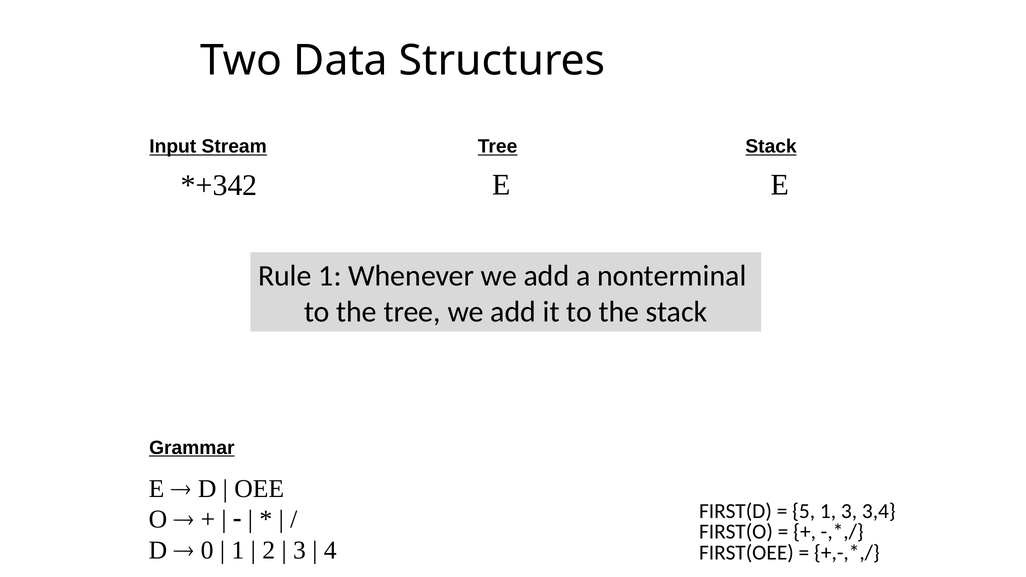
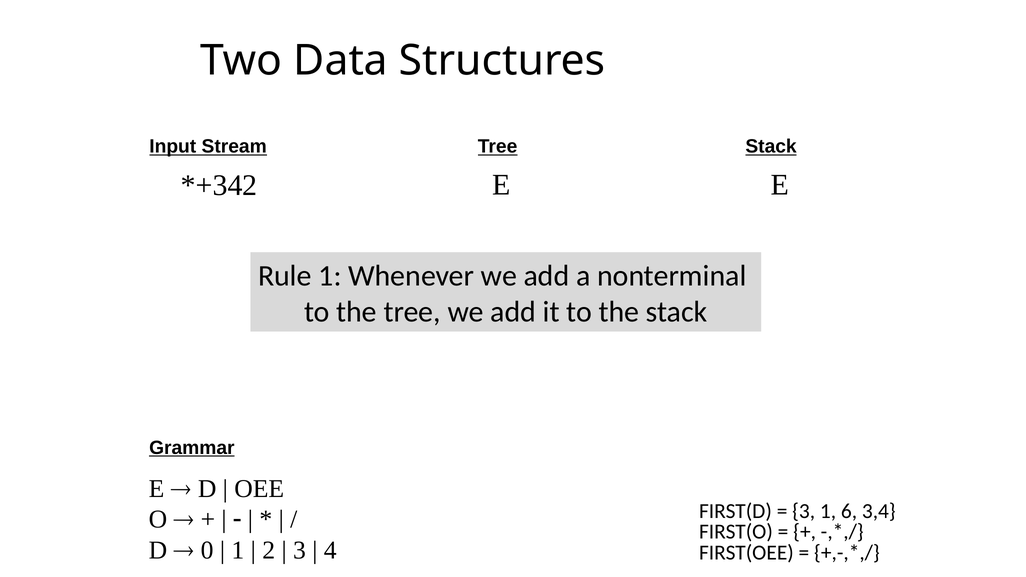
5: 5 -> 3 (804, 512)
1 3: 3 -> 6 (849, 512)
